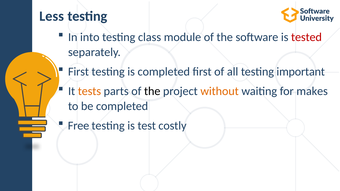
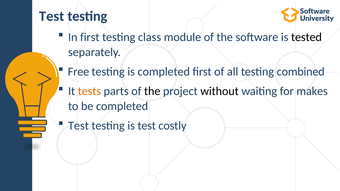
Less: Less -> Test (52, 16)
In into: into -> first (90, 37)
tested colour: red -> black (306, 37)
First: First -> Free (79, 72)
important: important -> combined (301, 72)
without colour: orange -> black (220, 91)
Free: Free -> Test (78, 126)
